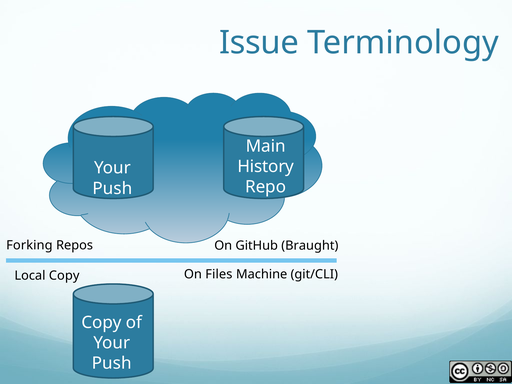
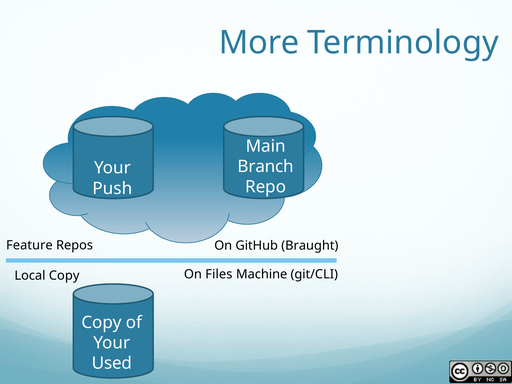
Issue: Issue -> More (259, 43)
History: History -> Branch (266, 167)
Forking: Forking -> Feature (29, 245)
Push: Push -> Used (112, 363)
